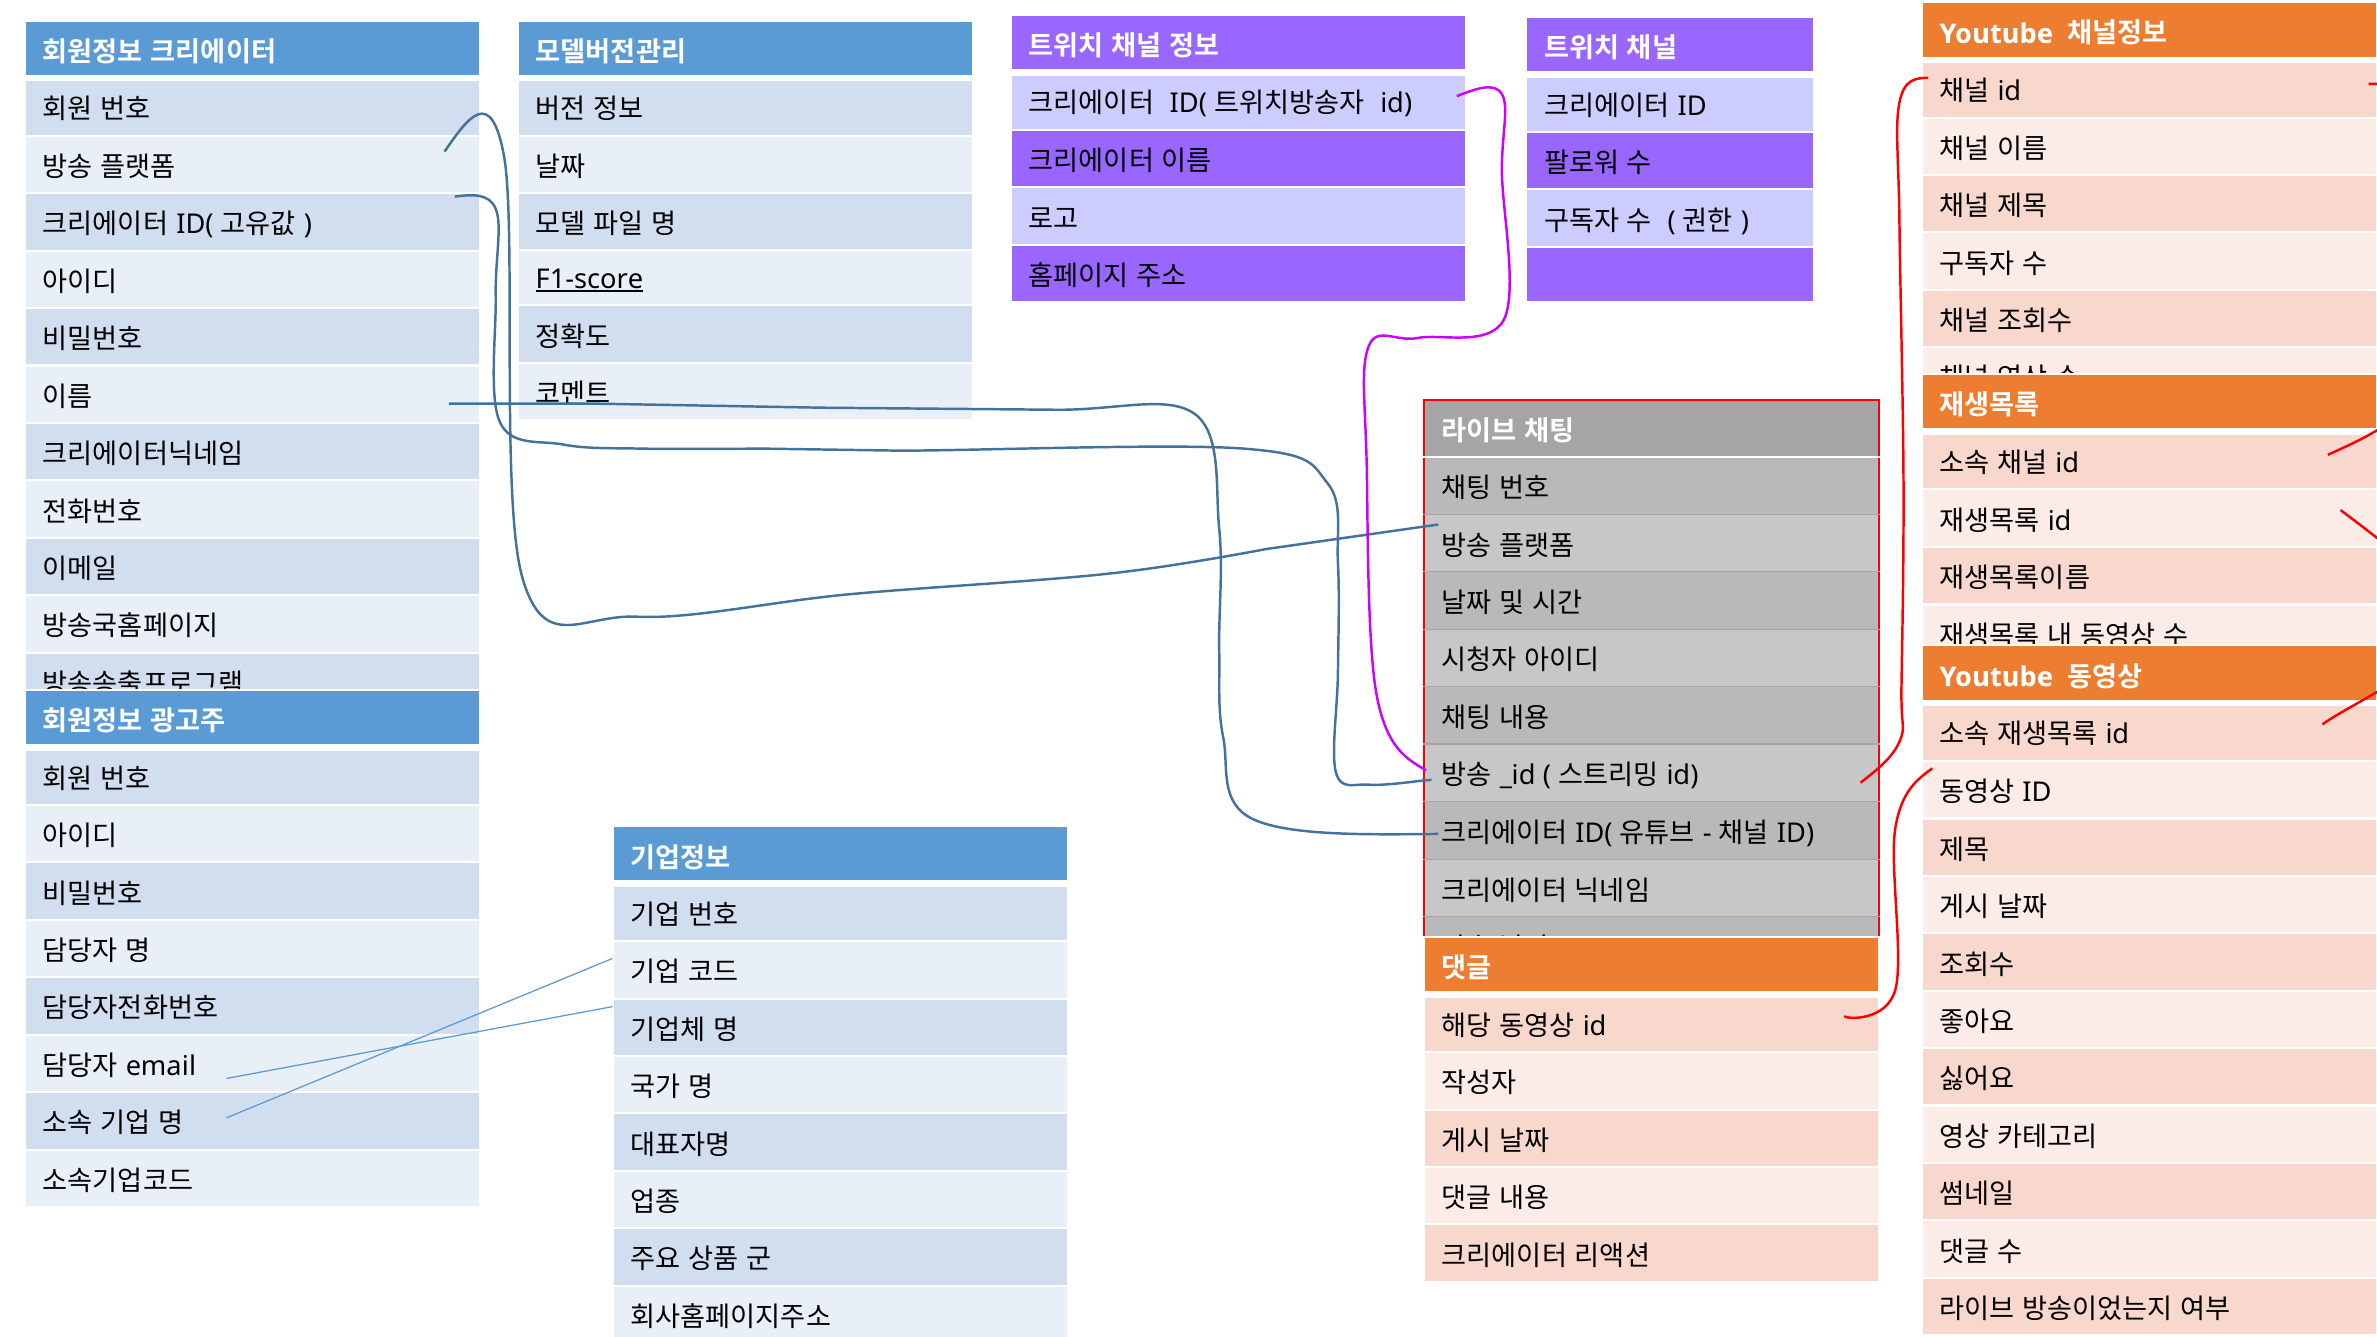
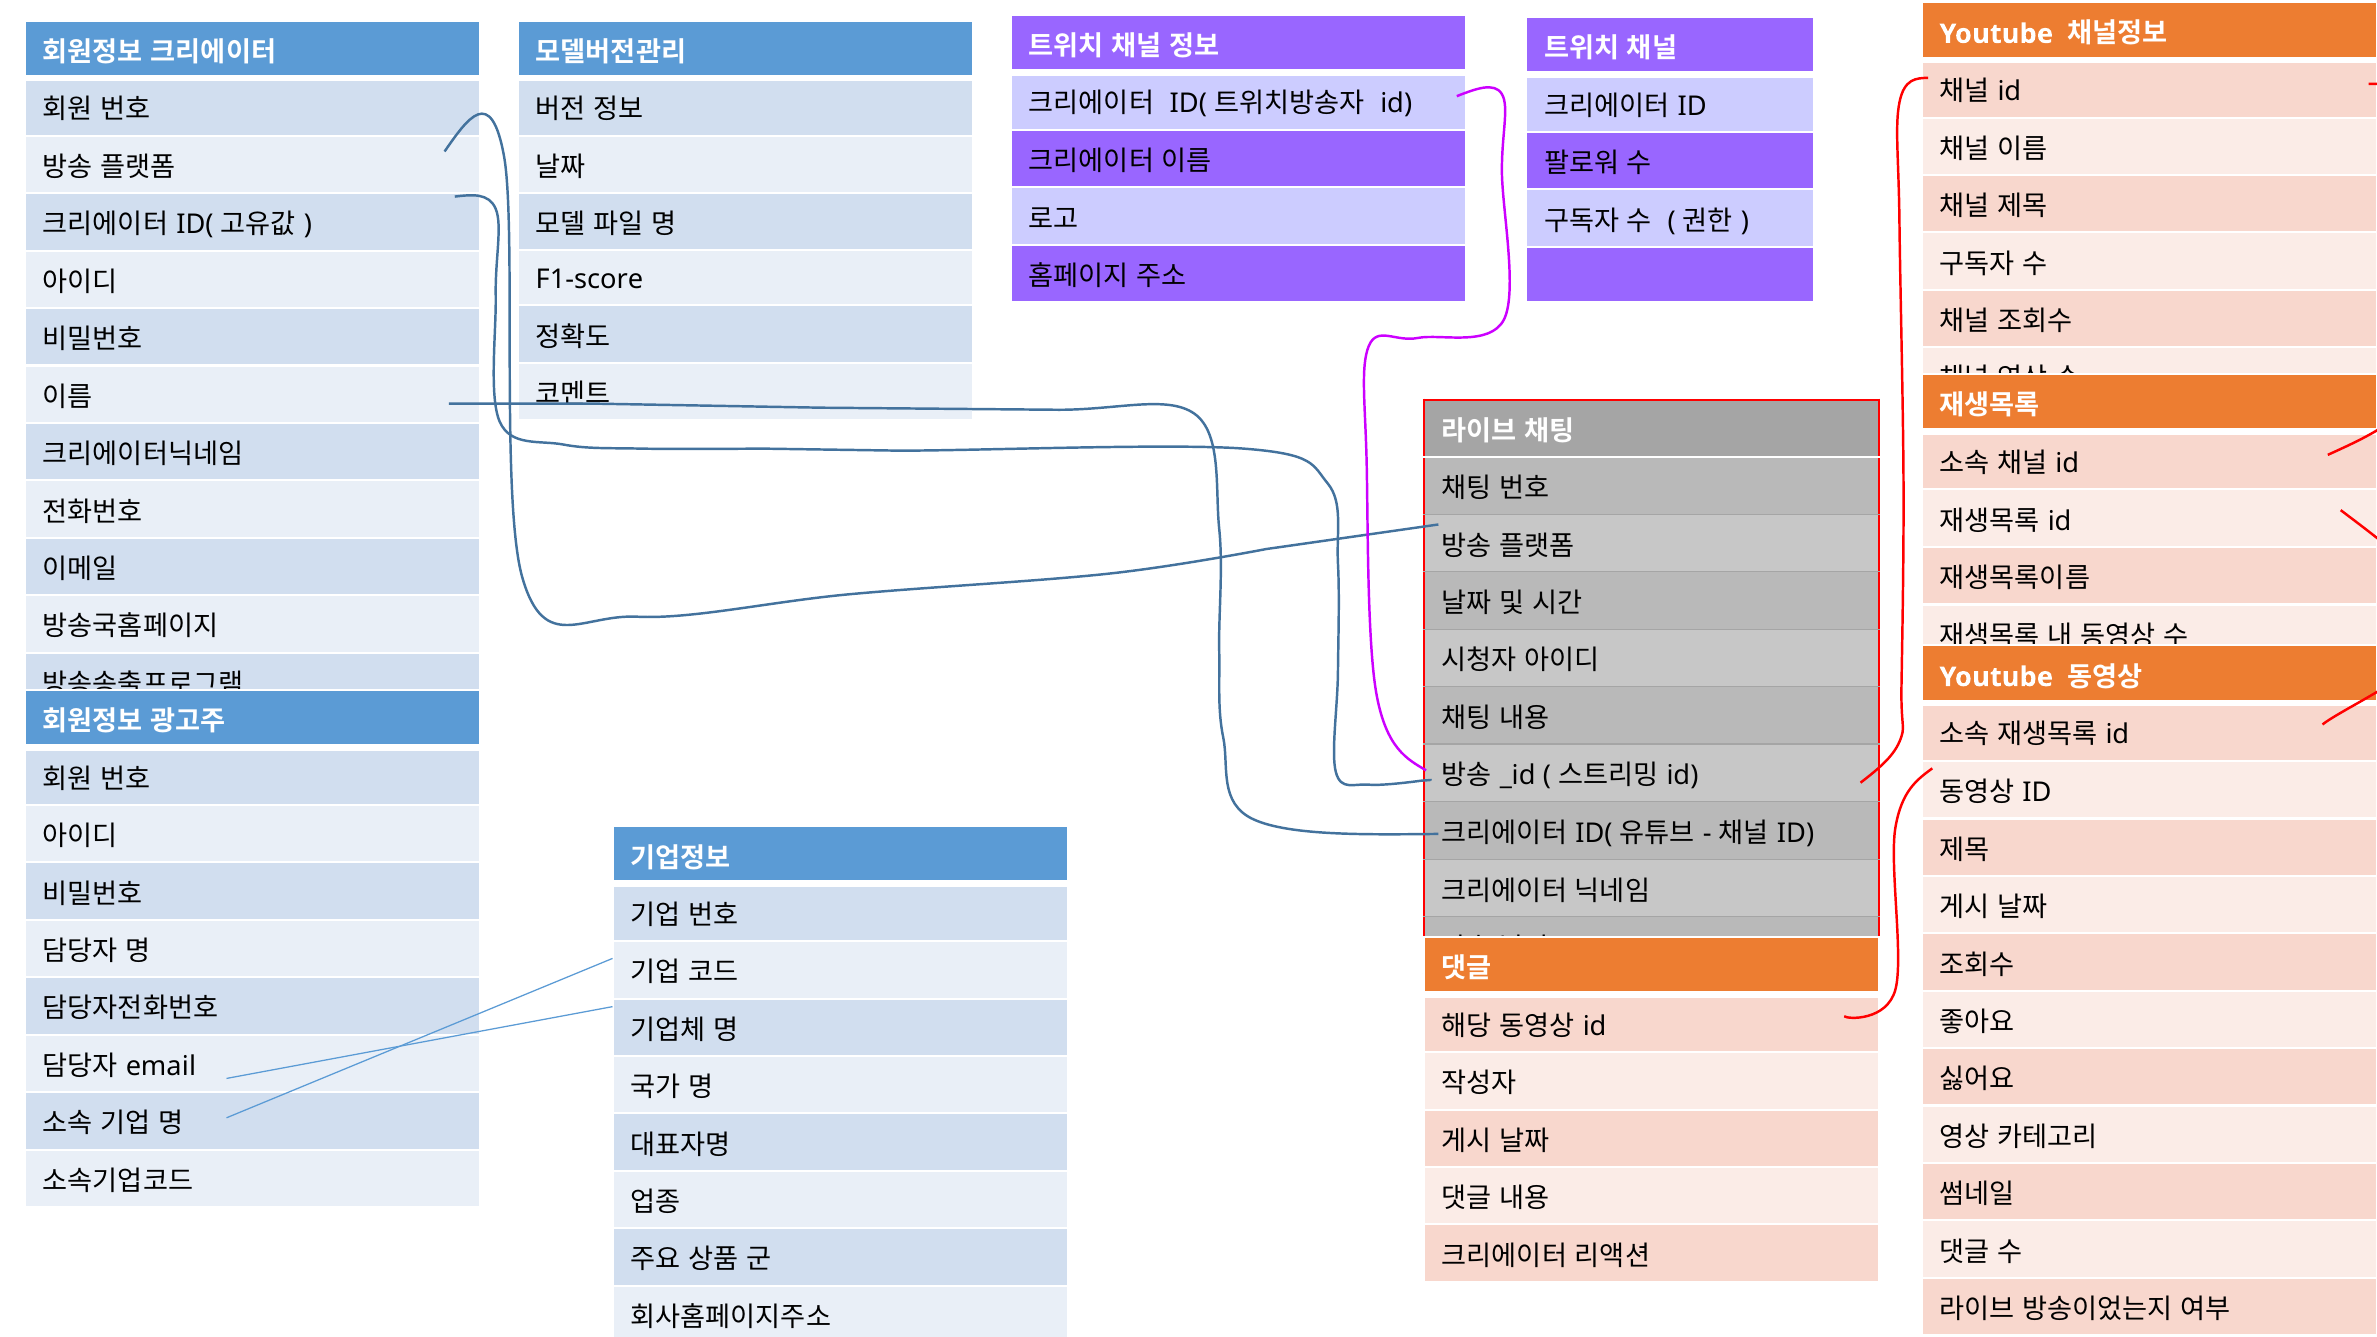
F1-score underline: present -> none (589, 279)
